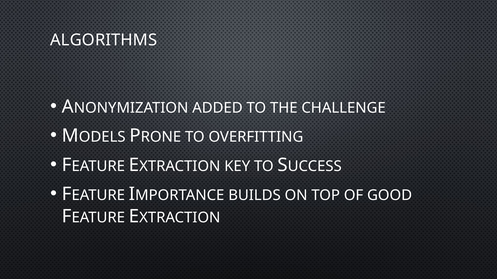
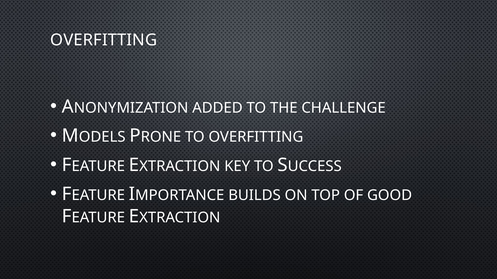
ALGORITHMS: ALGORITHMS -> OVERFITTING (104, 40)
